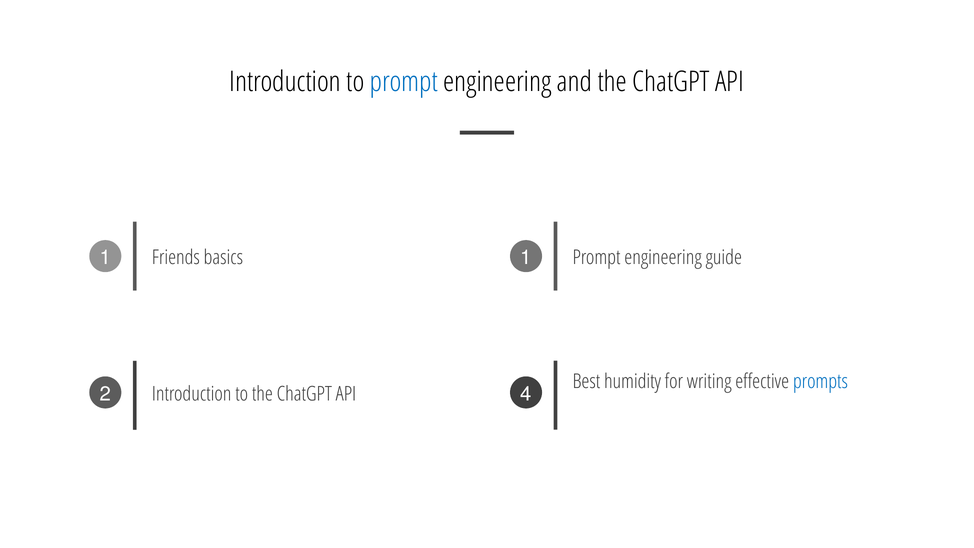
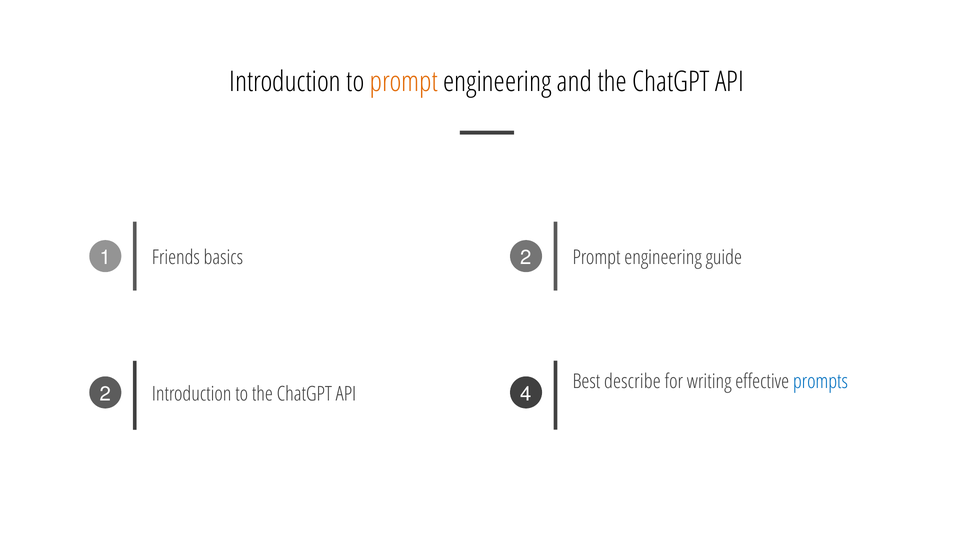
prompt colour: blue -> orange (404, 82)
1 1: 1 -> 2 (526, 257)
humidity: humidity -> describe (632, 382)
